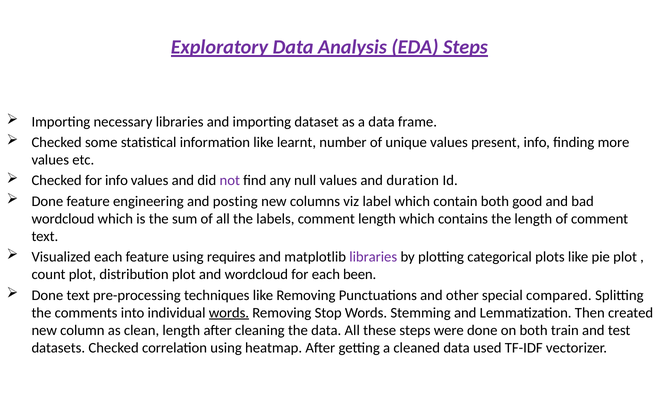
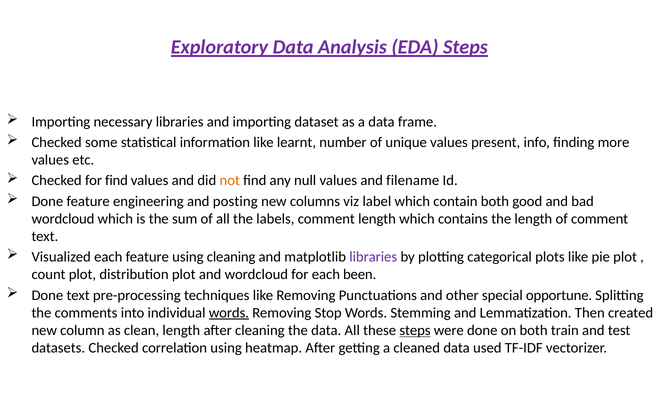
for info: info -> find (116, 181)
not colour: purple -> orange (230, 181)
duration: duration -> filename (413, 181)
using requires: requires -> cleaning (231, 257)
compared: compared -> opportune (559, 295)
steps underline: none -> present (415, 331)
